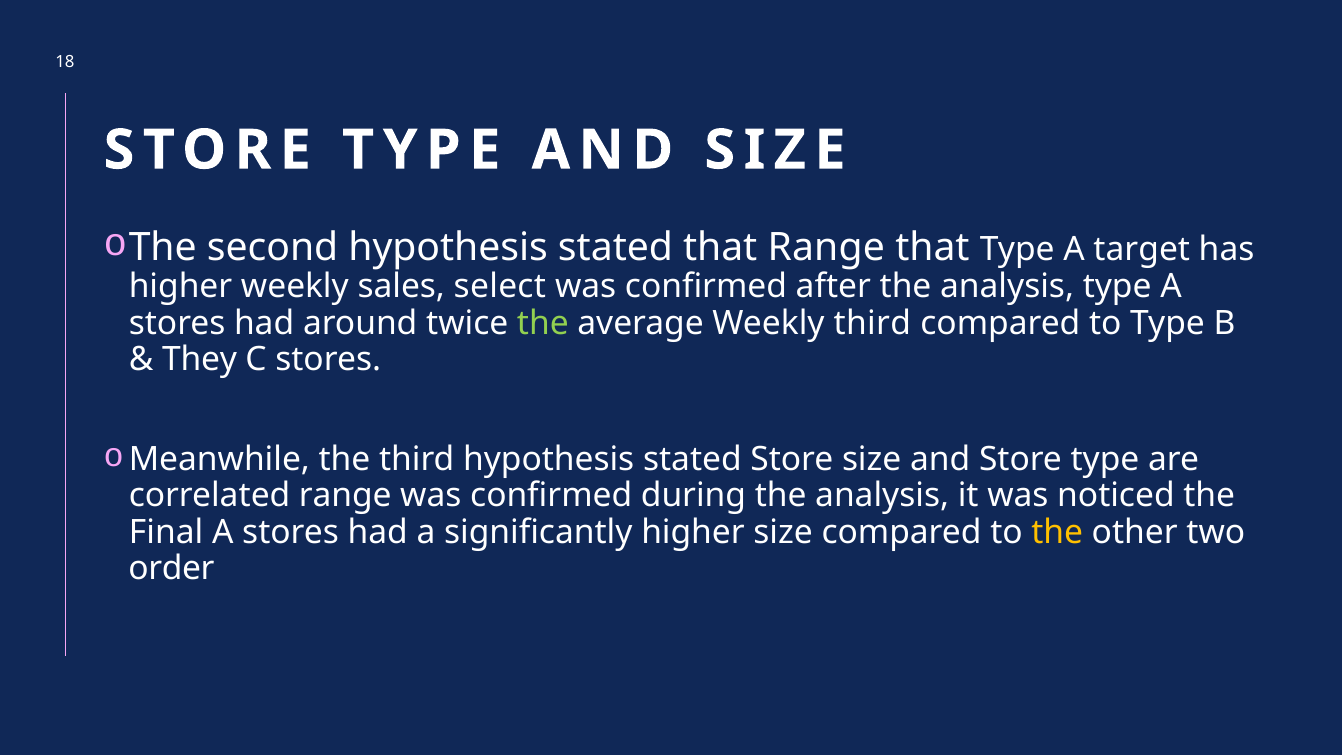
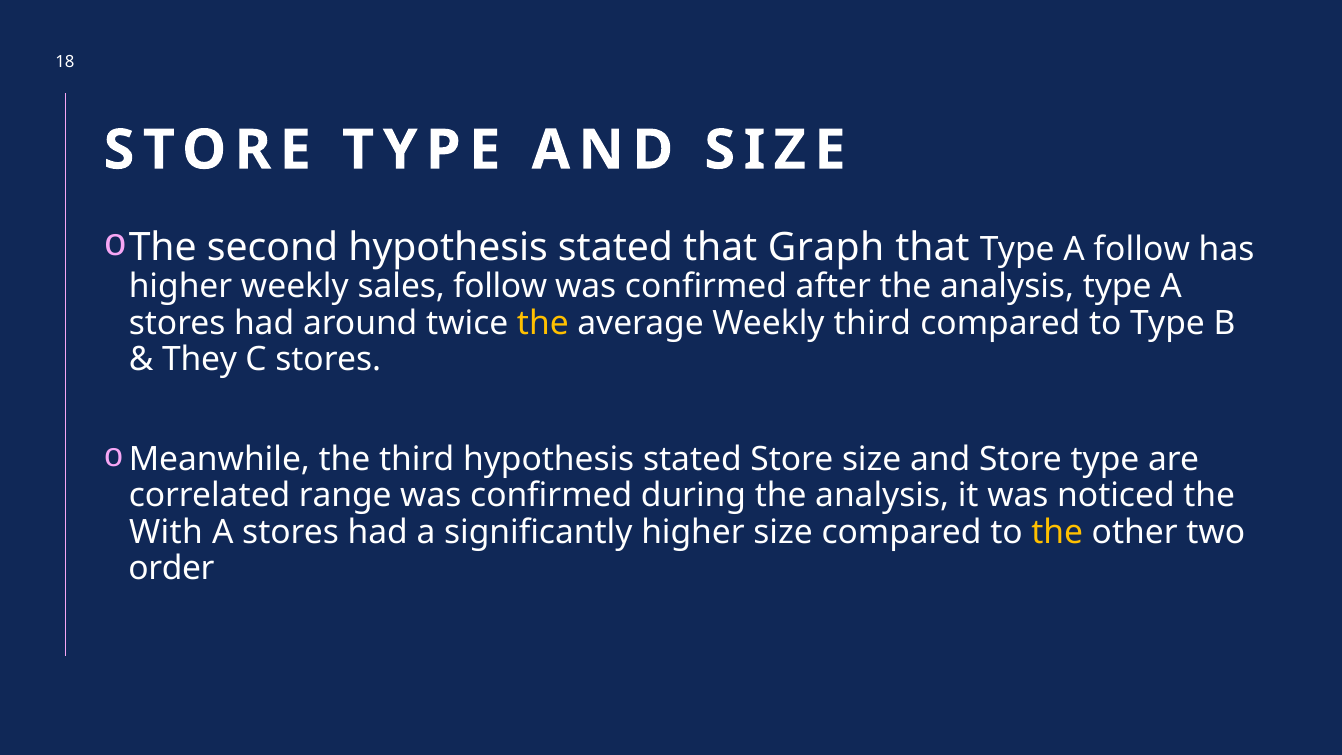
that Range: Range -> Graph (826, 247)
A target: target -> follow (1142, 249)
sales select: select -> follow (500, 287)
the colour: light green -> yellow (543, 323)
Final: Final -> With (166, 532)
